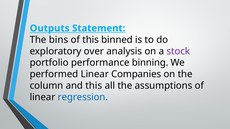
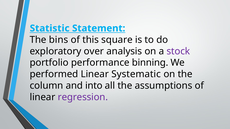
Outputs: Outputs -> Statistic (50, 28)
binned: binned -> square (117, 40)
Companies: Companies -> Systematic (136, 74)
and this: this -> into (94, 86)
regression colour: blue -> purple (83, 97)
